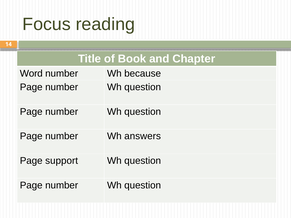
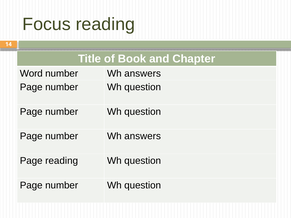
because: because -> answers (143, 73)
Page support: support -> reading (62, 161)
